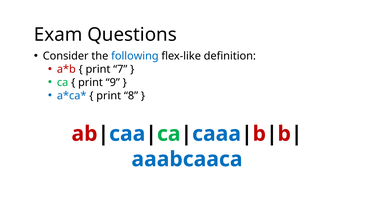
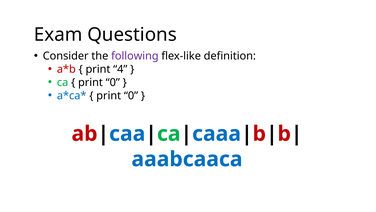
following colour: blue -> purple (135, 56)
7: 7 -> 4 (120, 69)
9: 9 -> 0 (113, 82)
8: 8 -> 0 (131, 95)
